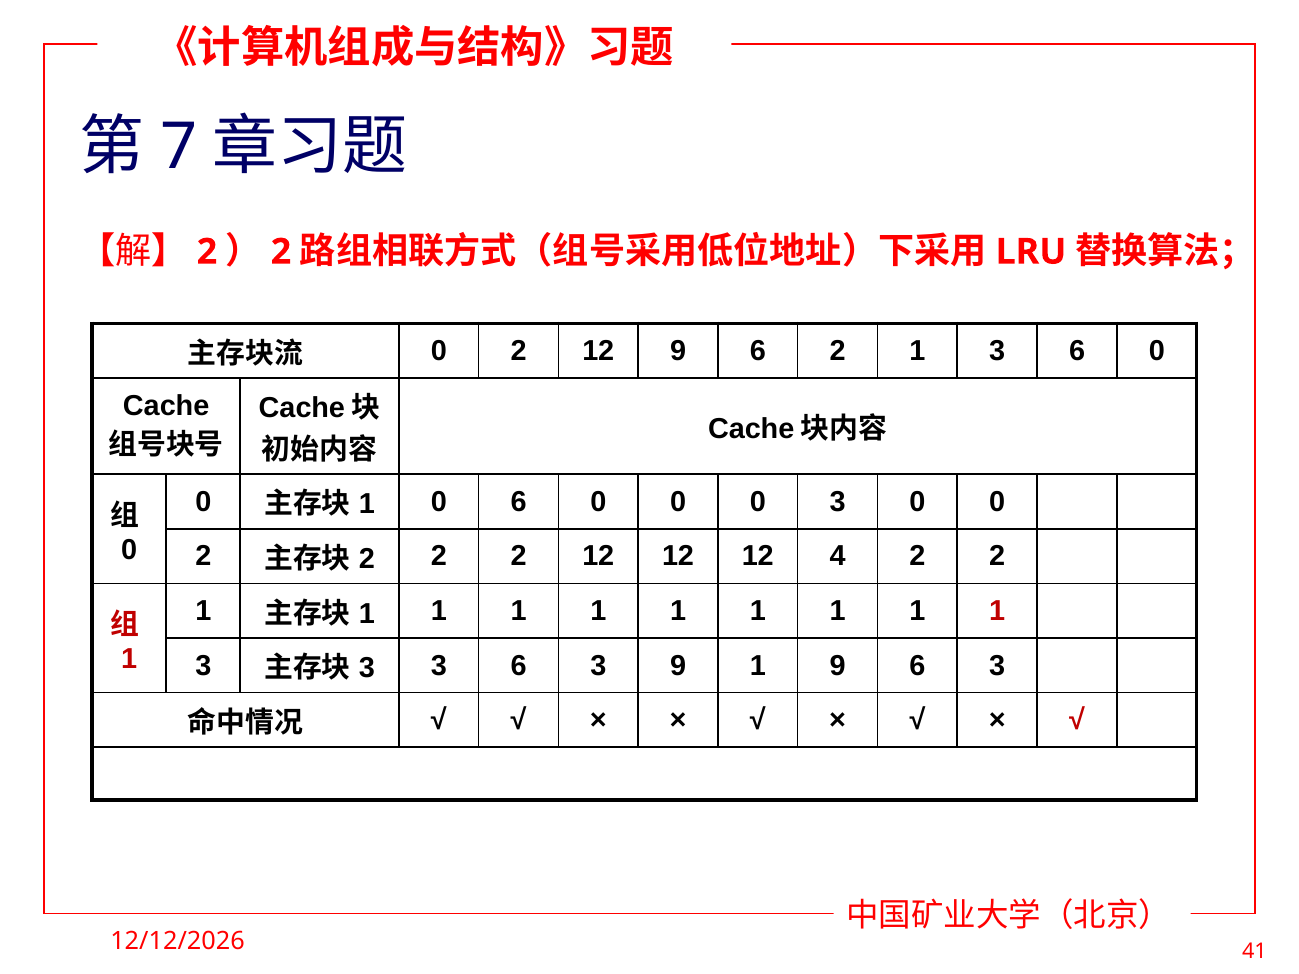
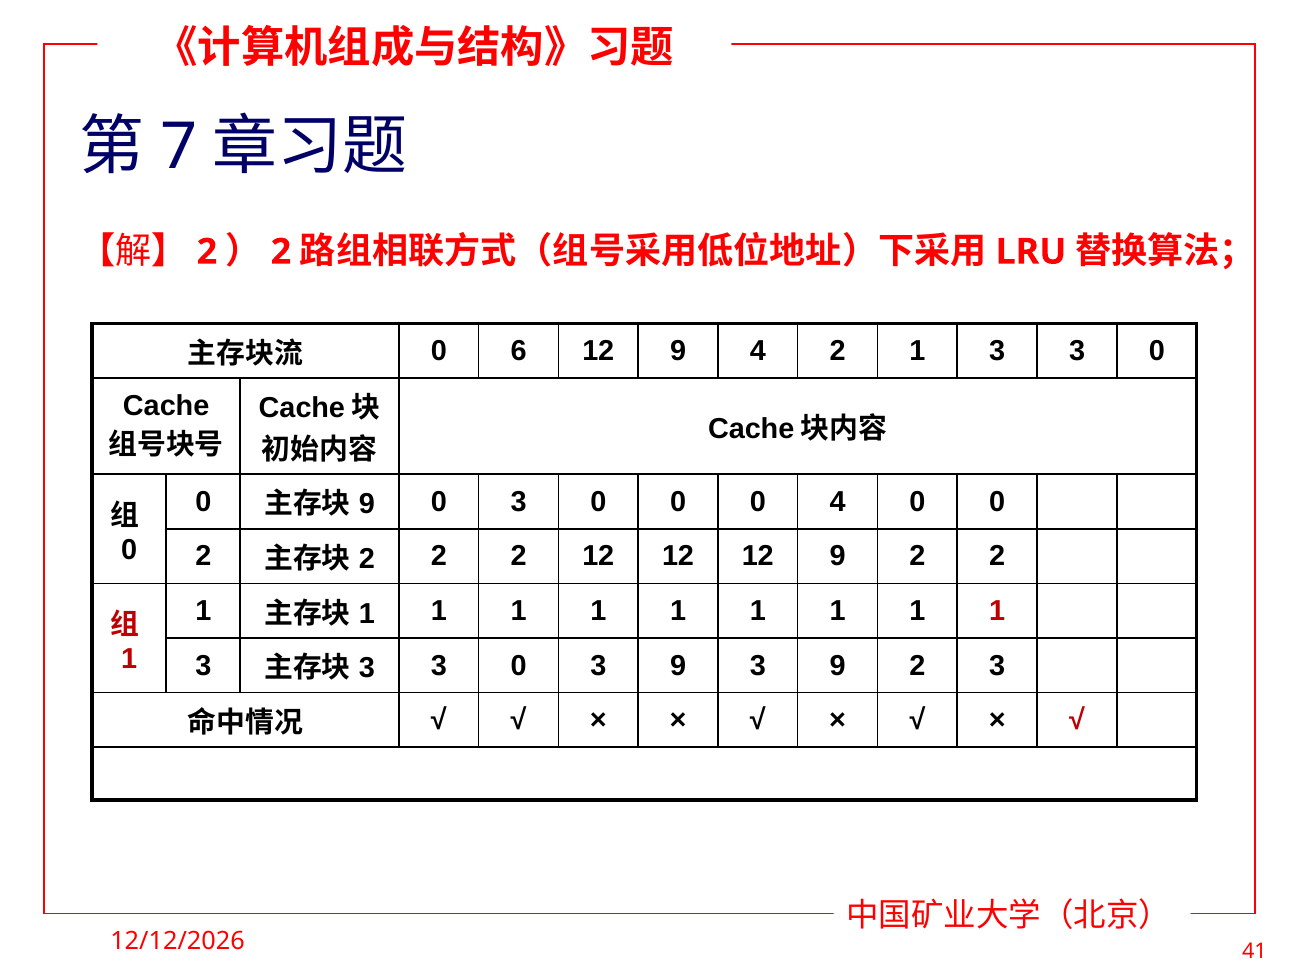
2: 2 -> 6 (519, 351)
12 9 6: 6 -> 4 (758, 351)
1 3 6: 6 -> 3 (1077, 351)
1: 1 -> 9 (367, 505)
6: 6 -> 3 (519, 502)
0 3: 3 -> 4 (838, 502)
12 12 4: 4 -> 9 (838, 557)
6: 6 -> 0 (519, 666)
9 1: 1 -> 3 (758, 666)
6: 6 -> 2 (917, 666)
